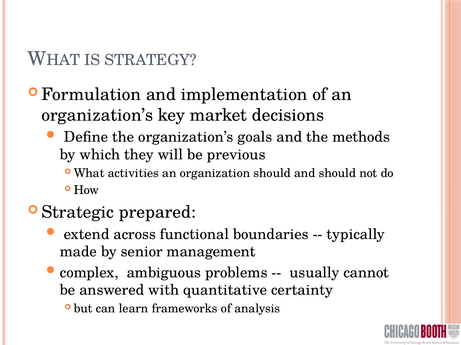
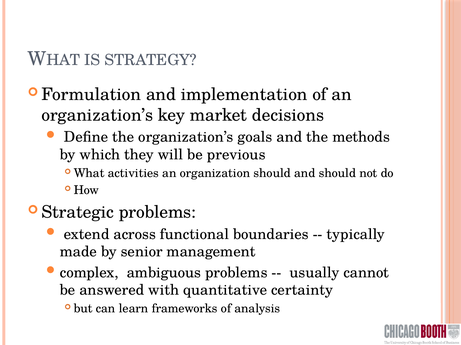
Strategic prepared: prepared -> problems (157, 213)
